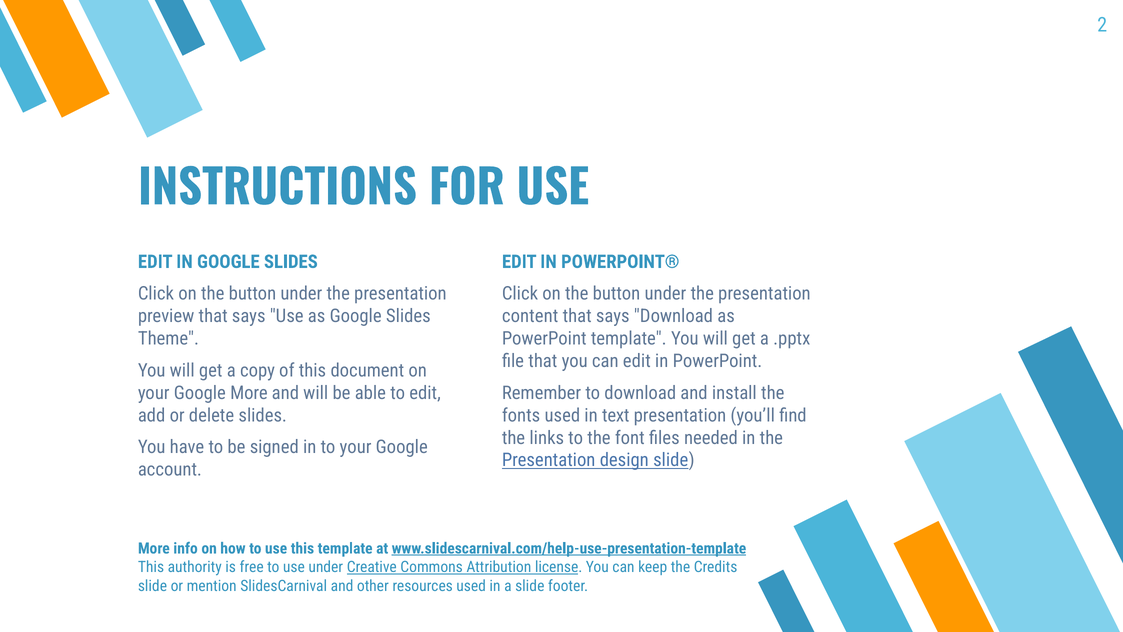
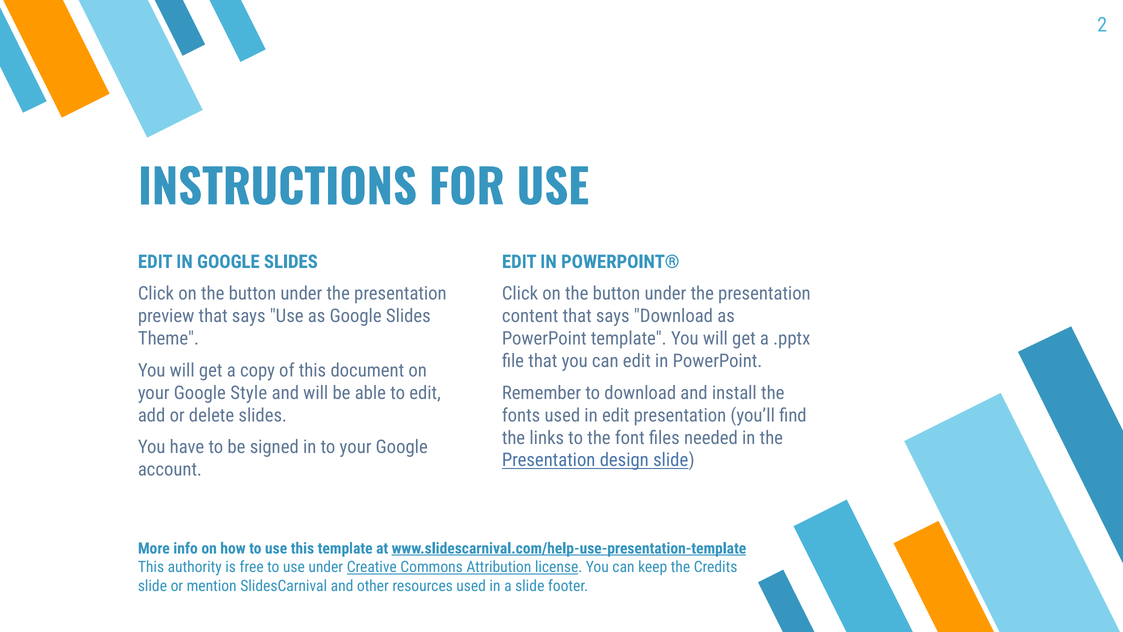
Google More: More -> Style (249, 393)
in text: text -> edit (616, 415)
